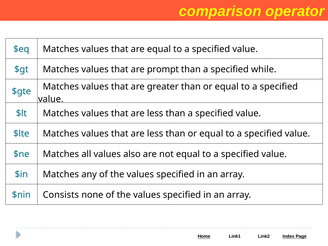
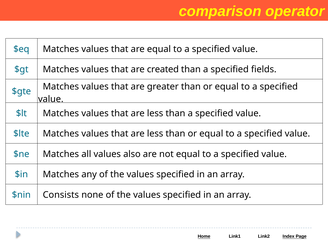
prompt: prompt -> created (163, 69)
while: while -> fields (264, 69)
